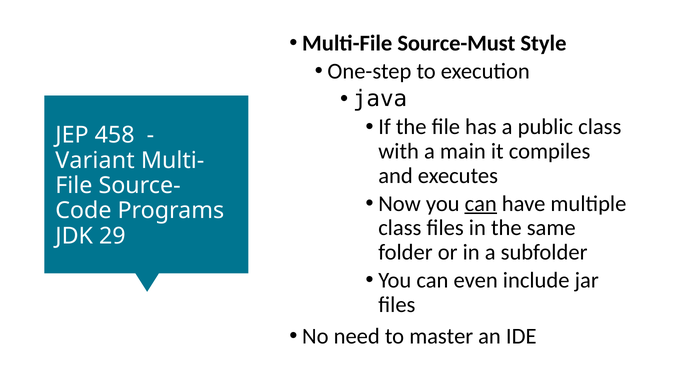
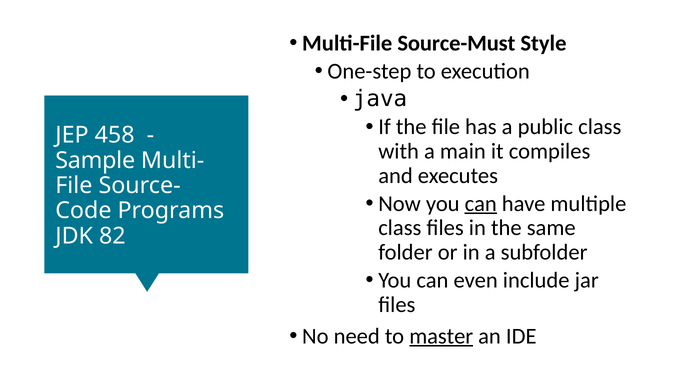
Variant: Variant -> Sample (95, 160)
29: 29 -> 82 (112, 236)
master underline: none -> present (441, 336)
